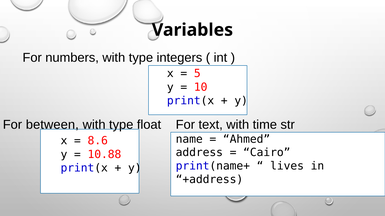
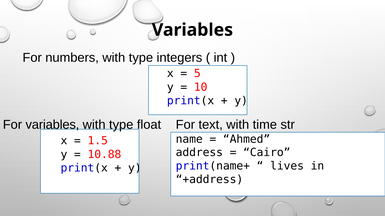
For between: between -> variables (52, 125)
8.6: 8.6 -> 1.5 (98, 141)
